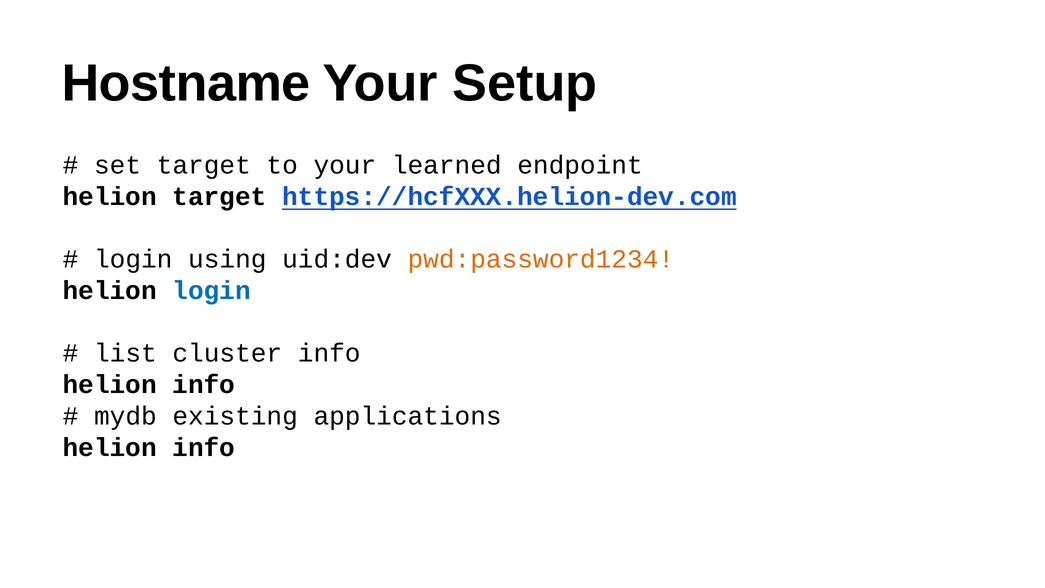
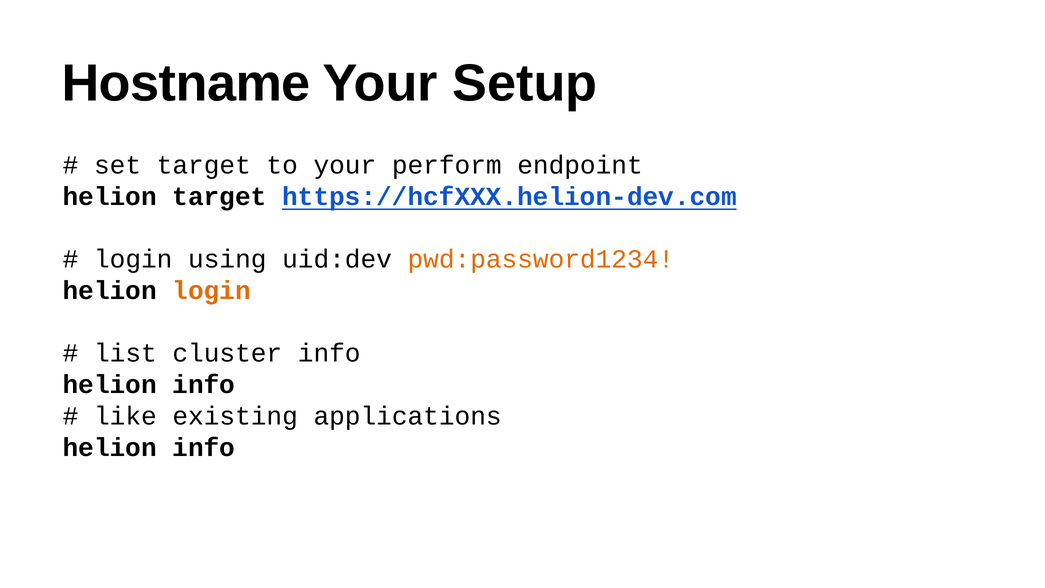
learned: learned -> perform (447, 165)
login colour: blue -> orange (212, 291)
mydb: mydb -> like (125, 416)
